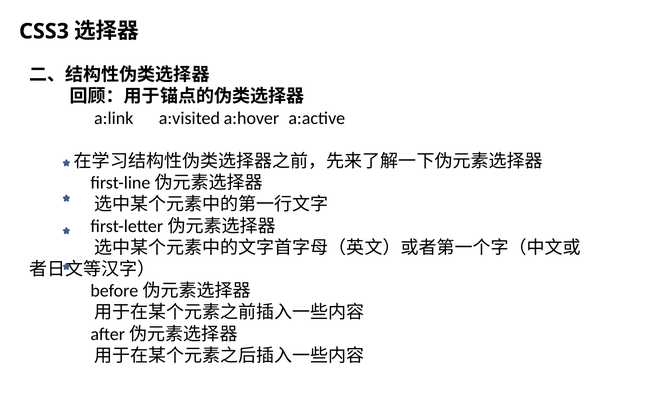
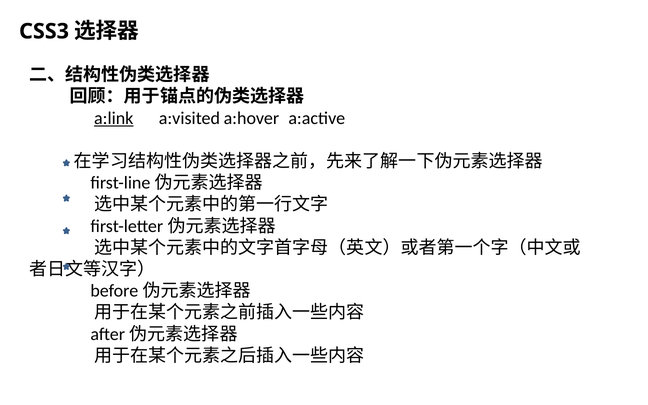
a:link underline: none -> present (114, 118)
